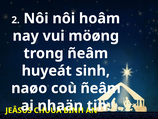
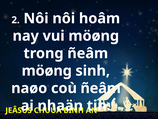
huyeát: huyeát -> möøng (47, 71)
